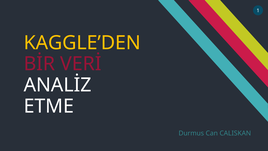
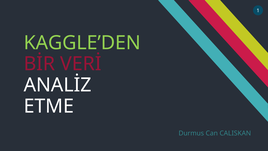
KAGGLE’DEN colour: yellow -> light green (82, 43)
